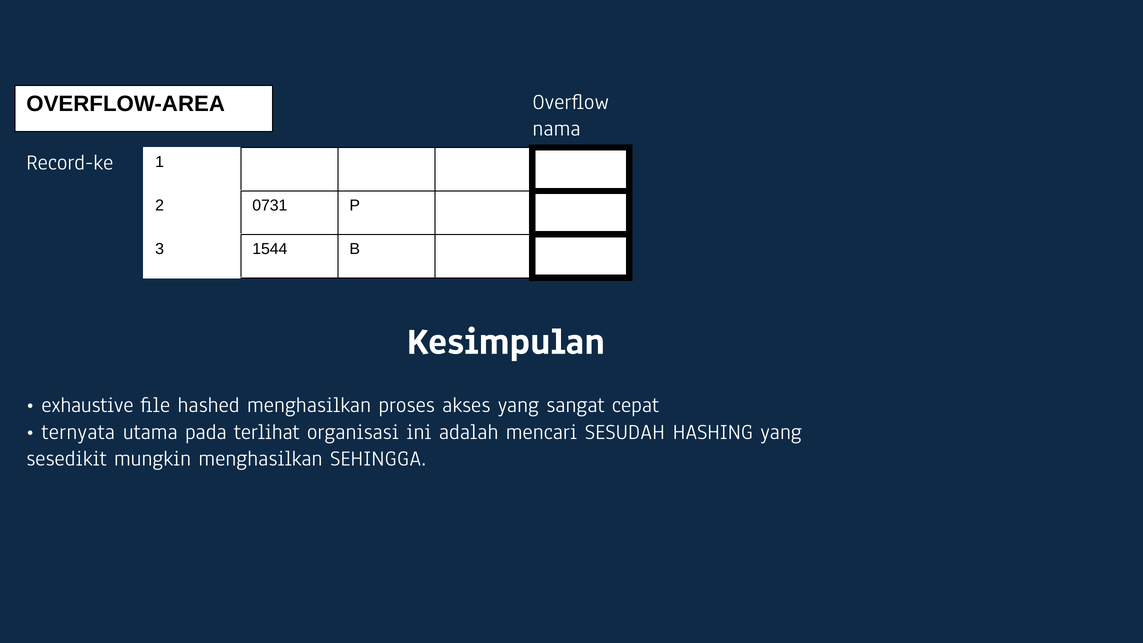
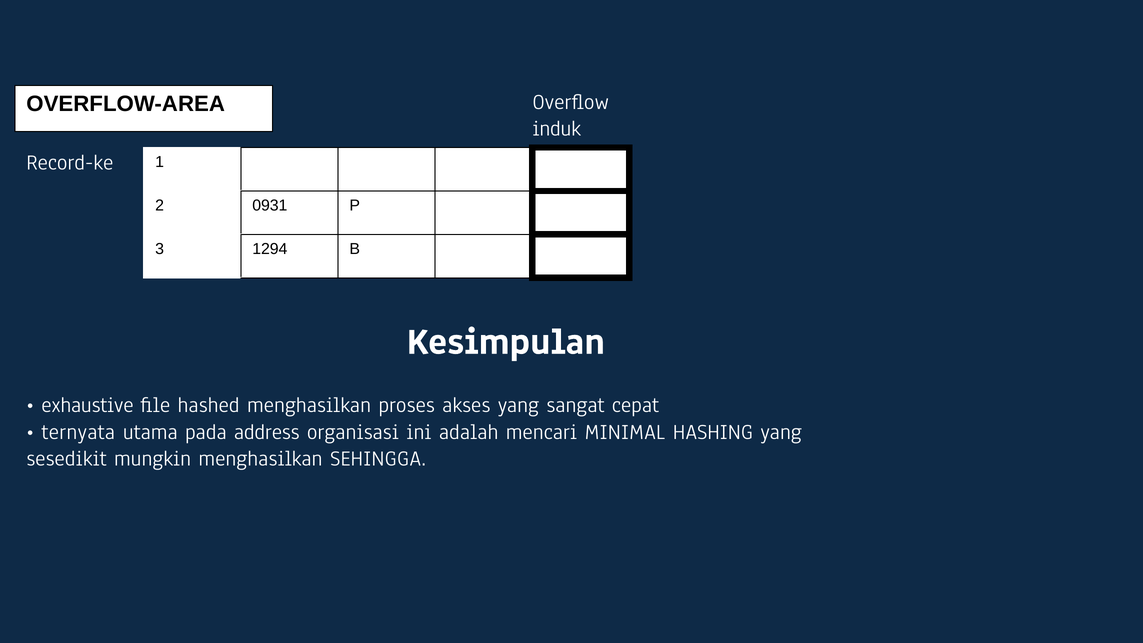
nama: nama -> induk (557, 128)
0731: 0731 -> 0931 (270, 206)
1544: 1544 -> 1294 (270, 249)
terlihat: terlihat -> address (267, 432)
SESUDAH: SESUDAH -> MINIMAL (625, 432)
